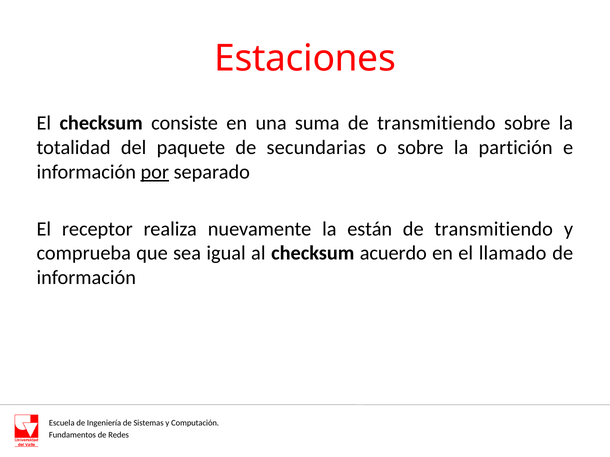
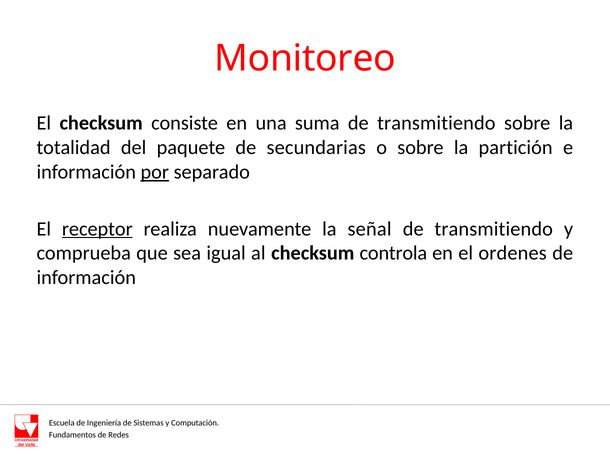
Estaciones: Estaciones -> Monitoreo (305, 59)
receptor underline: none -> present (97, 229)
están: están -> señal (370, 229)
acuerdo: acuerdo -> controla (393, 254)
llamado: llamado -> ordenes (513, 254)
